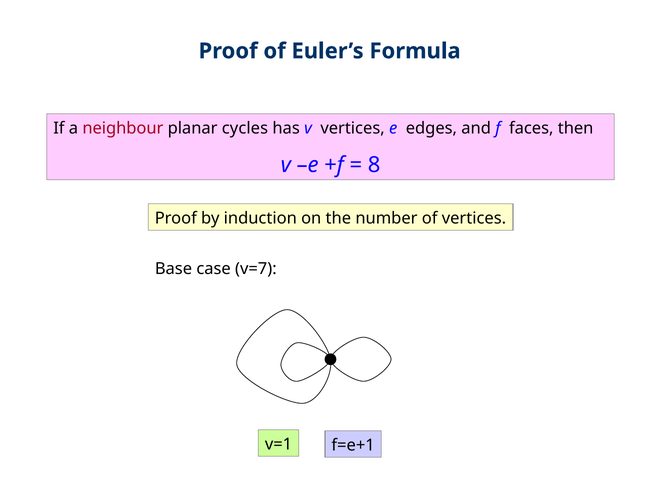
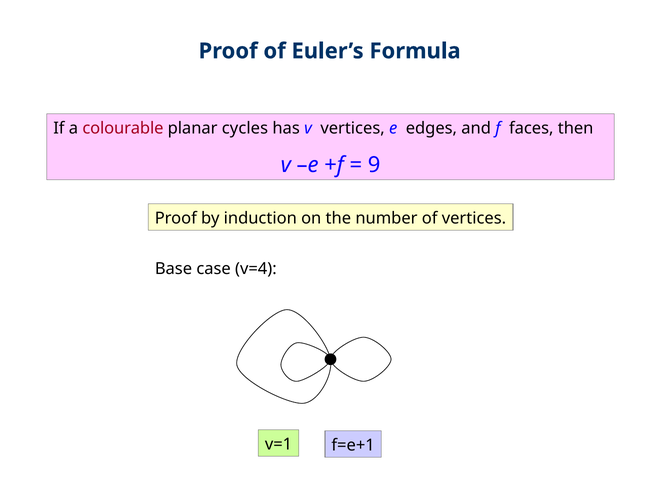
neighbour: neighbour -> colourable (123, 128)
8: 8 -> 9 (374, 165)
v=7: v=7 -> v=4 (256, 269)
